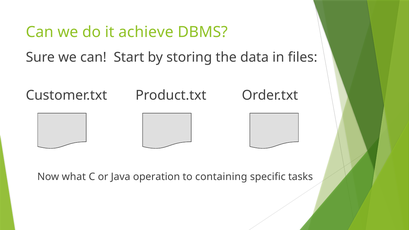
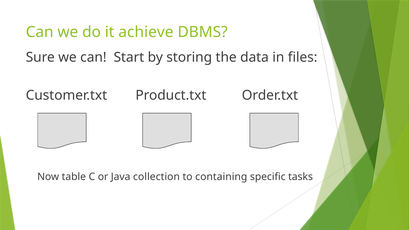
what: what -> table (74, 177)
operation: operation -> collection (156, 177)
